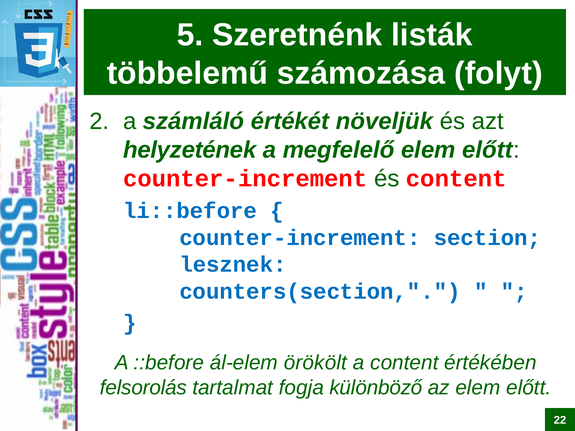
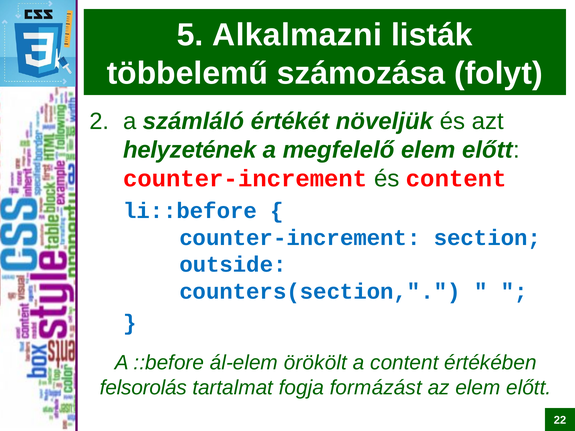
Szeretnénk: Szeretnénk -> Alkalmazni (297, 35)
lesznek: lesznek -> outside (233, 265)
különböző: különböző -> formázást (376, 388)
